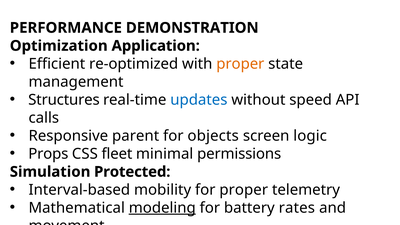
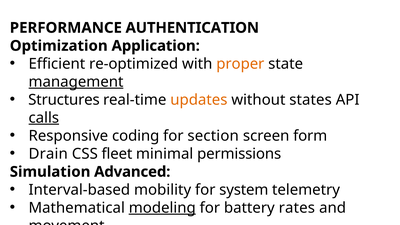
PERFORMANCE DEMONSTRATION: DEMONSTRATION -> AUTHENTICATION (192, 28)
management underline: none -> present (76, 82)
updates colour: blue -> orange (199, 100)
speed: speed -> states (311, 100)
calls underline: none -> present (44, 118)
parent: parent -> coding (136, 136)
objects: objects -> section (213, 136)
logic: logic -> form (310, 136)
Props: Props -> Drain (48, 154)
Protected: Protected -> Advanced (132, 172)
for proper: proper -> system (244, 190)
